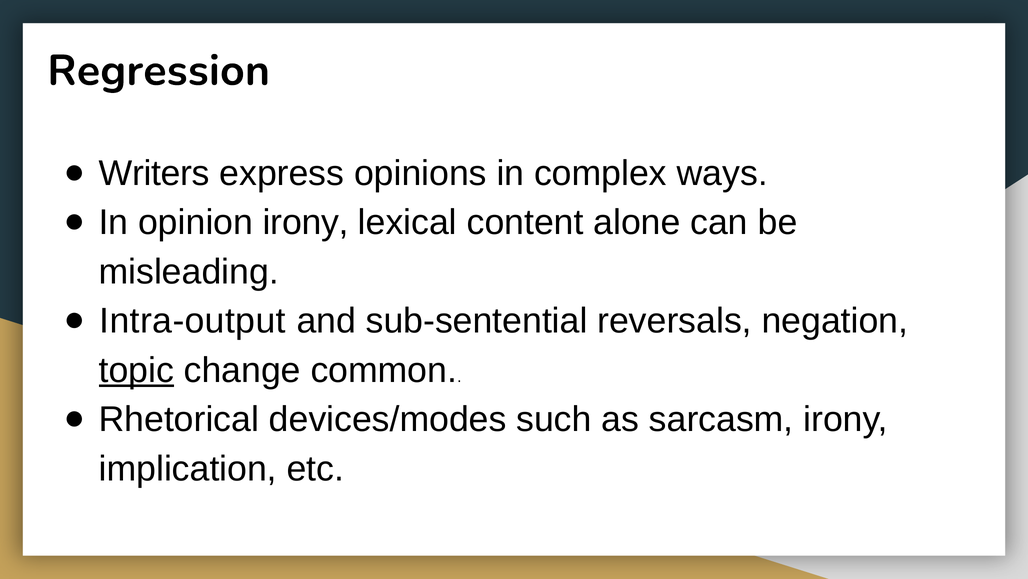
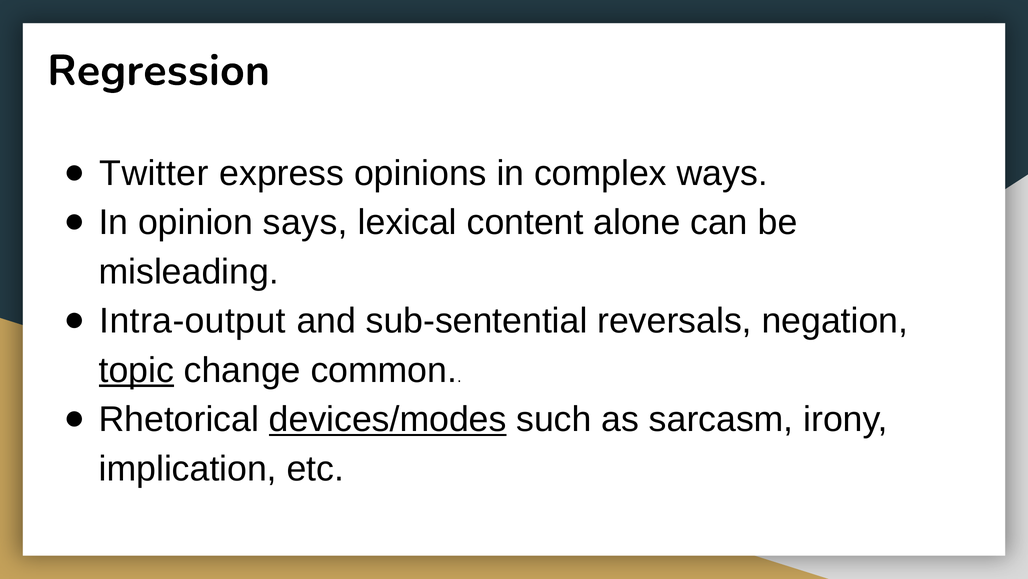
Writers: Writers -> Twitter (154, 173)
opinion irony: irony -> says (305, 222)
devices/modes underline: none -> present (388, 419)
